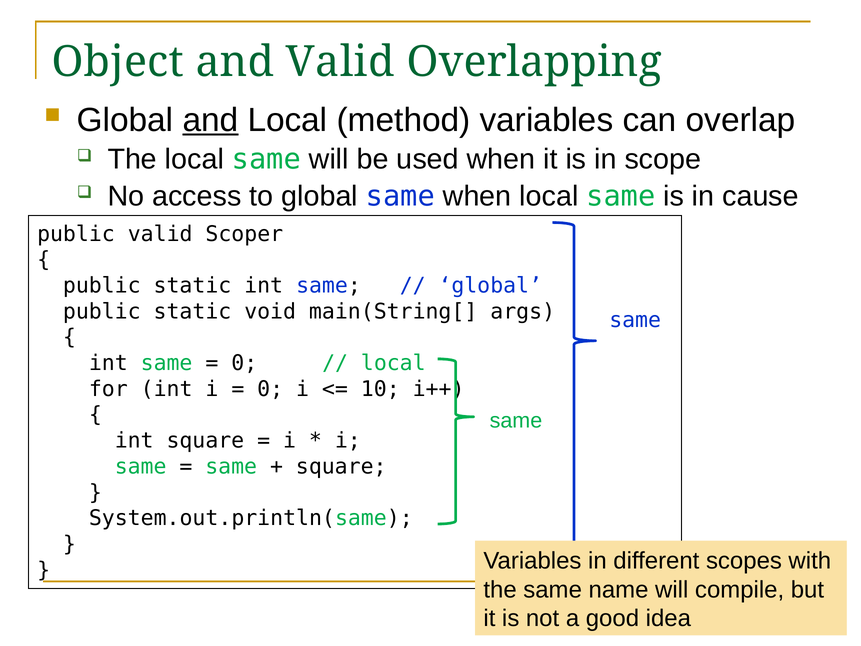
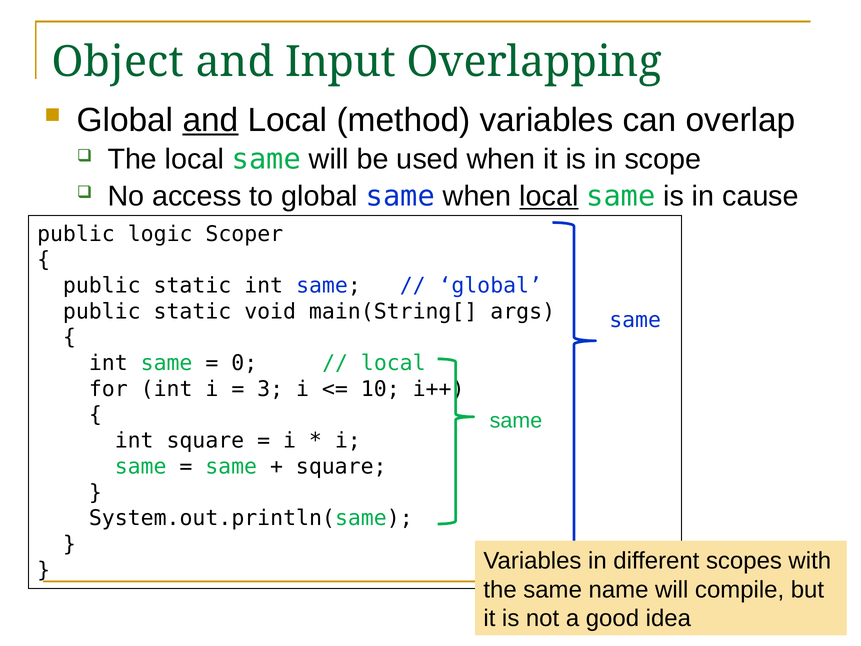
and Valid: Valid -> Input (341, 62)
local underline: none -> present (549, 196)
public valid: valid -> logic (160, 234)
0: 0 -> 3 (270, 389)
